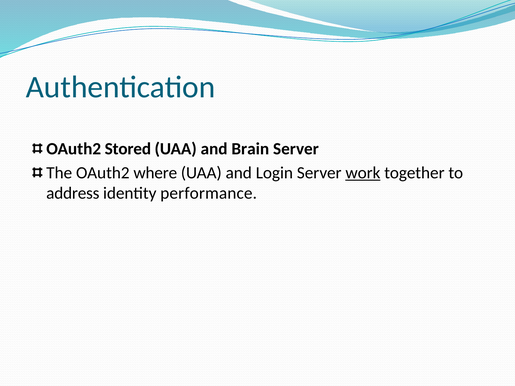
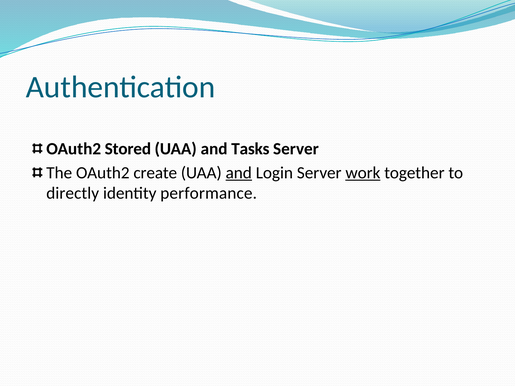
Brain: Brain -> Tasks (250, 149)
where: where -> create (155, 173)
and underline: none -> present (239, 173)
address: address -> directly (73, 193)
